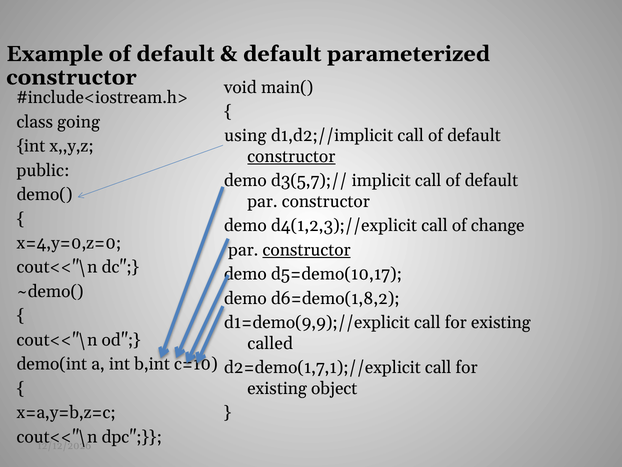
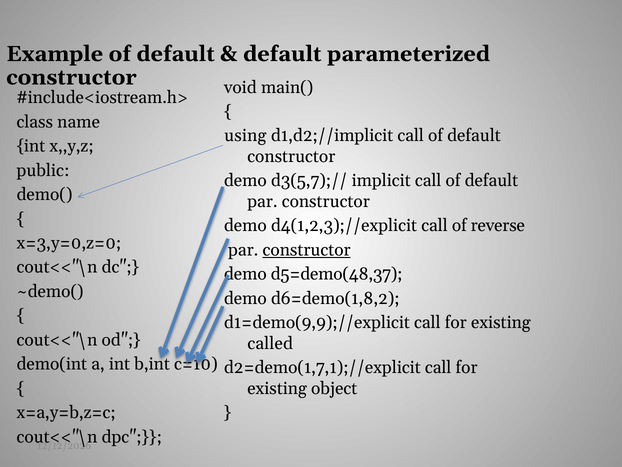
going: going -> name (79, 122)
constructor underline: present -> none (291, 156)
change: change -> reverse (498, 226)
x=4,y=0,z=0: x=4,y=0,z=0 -> x=3,y=0,z=0 (69, 243)
d5=demo(10,17: d5=demo(10,17 -> d5=demo(48,37 (337, 274)
